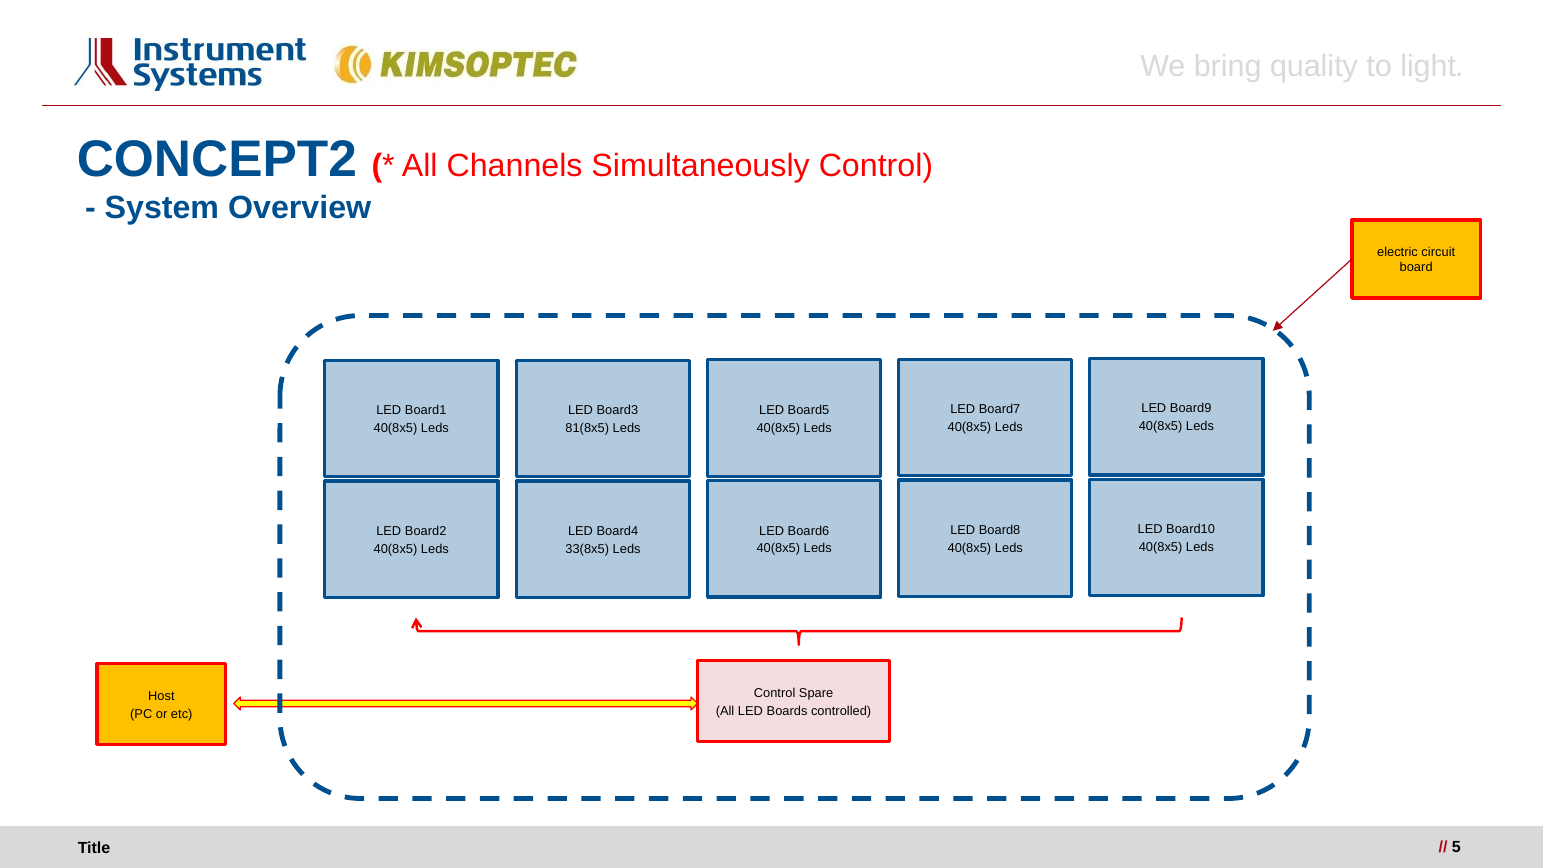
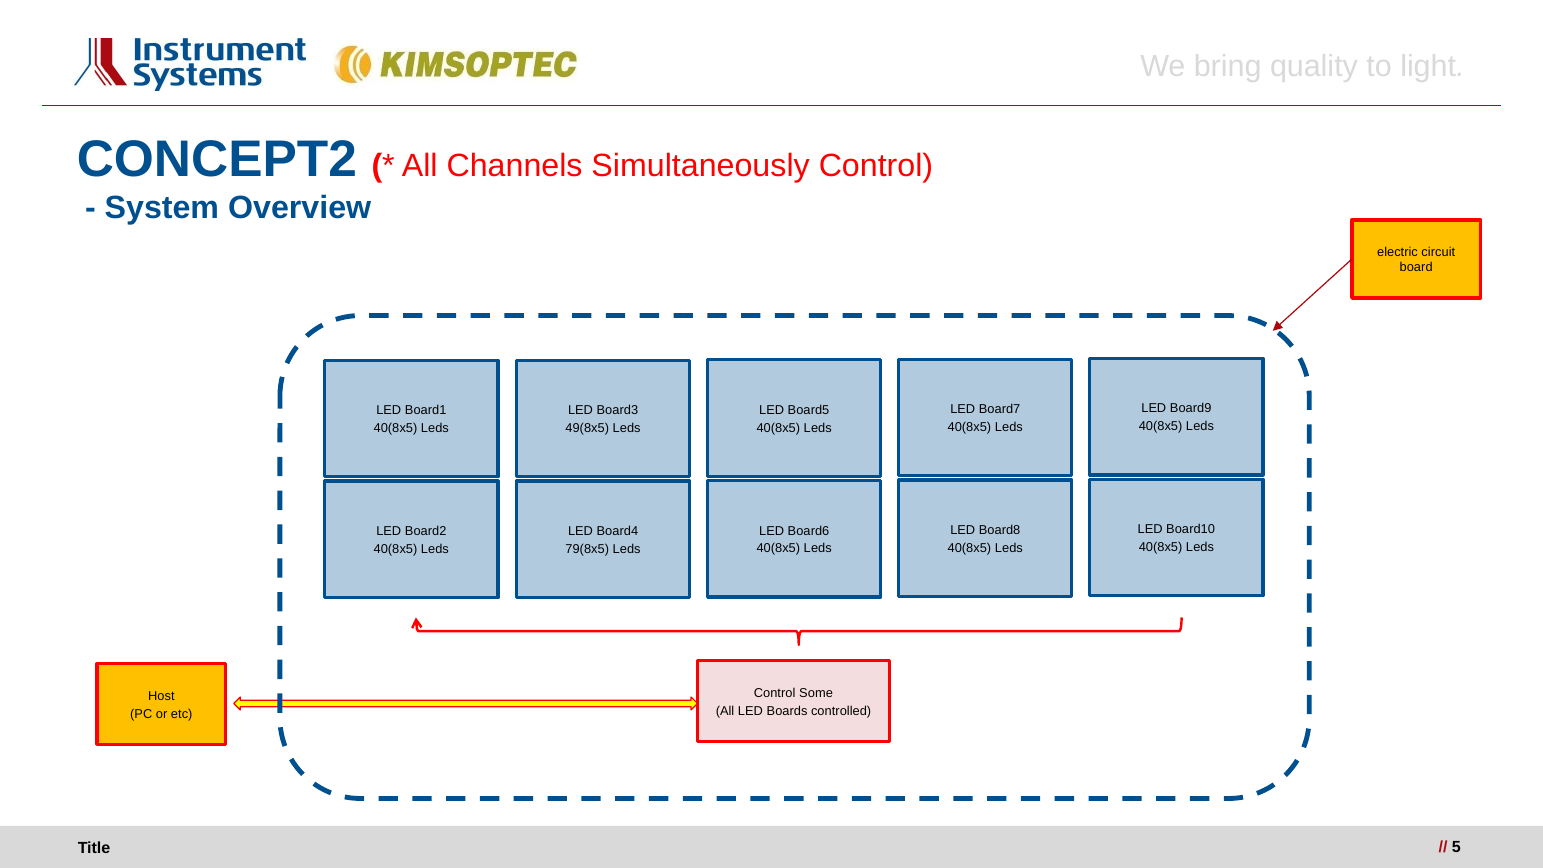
81(8x5: 81(8x5 -> 49(8x5 (587, 429)
33(8x5: 33(8x5 -> 79(8x5 (587, 549)
Spare: Spare -> Some (816, 693)
